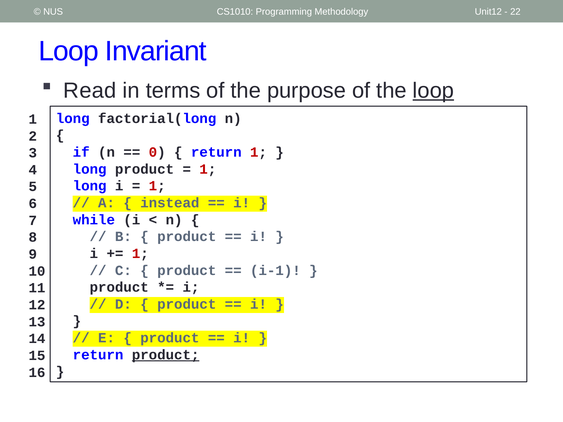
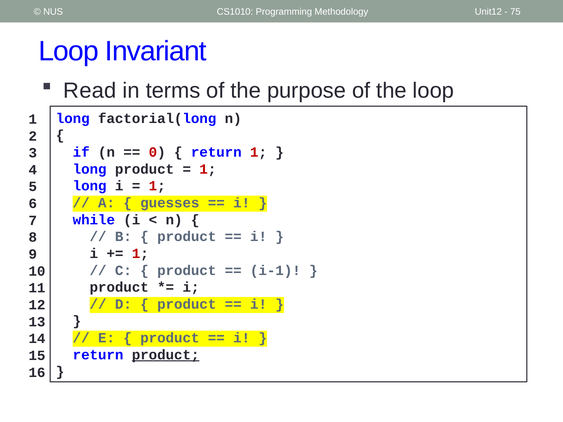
22: 22 -> 75 (515, 12)
loop underline: present -> none (433, 91)
instead: instead -> guesses (170, 203)
